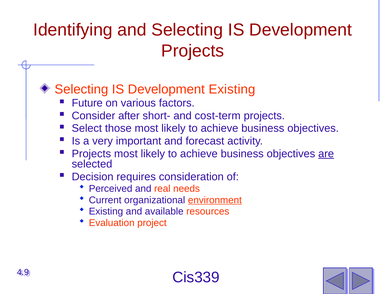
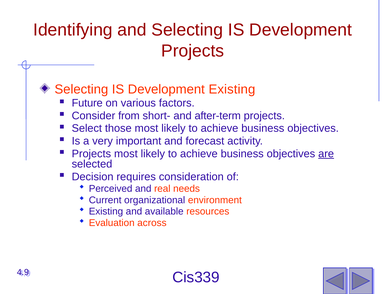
after: after -> from (129, 116)
cost-term: cost-term -> after-term (218, 116)
environment underline: present -> none (215, 200)
project: project -> across (152, 223)
